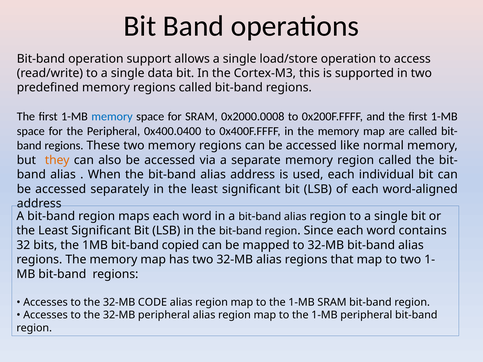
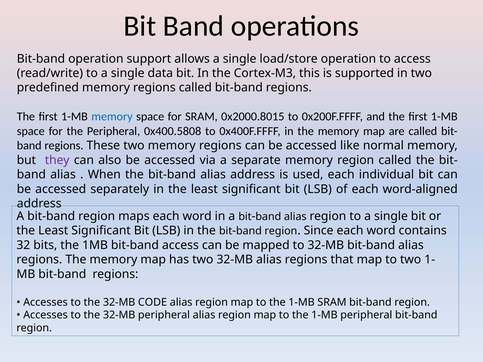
0x2000.0008: 0x2000.0008 -> 0x2000.8015 (253, 117)
0x400.0400: 0x400.0400 -> 0x400.5808 (173, 131)
they colour: orange -> purple (57, 160)
bit-band copied: copied -> access (180, 245)
